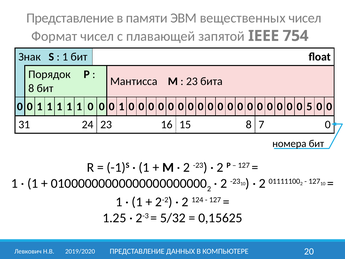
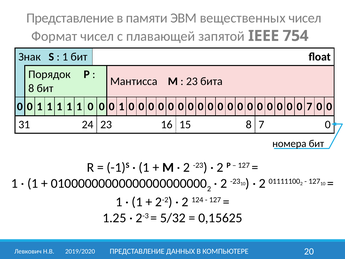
0 5: 5 -> 7 (309, 106)
